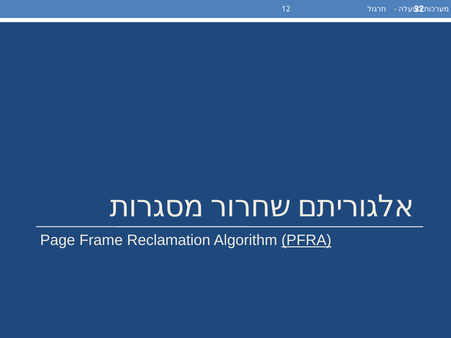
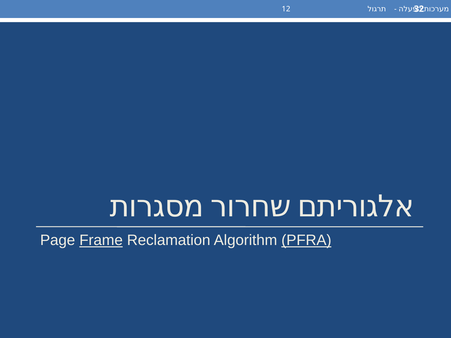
Frame underline: none -> present (101, 241)
